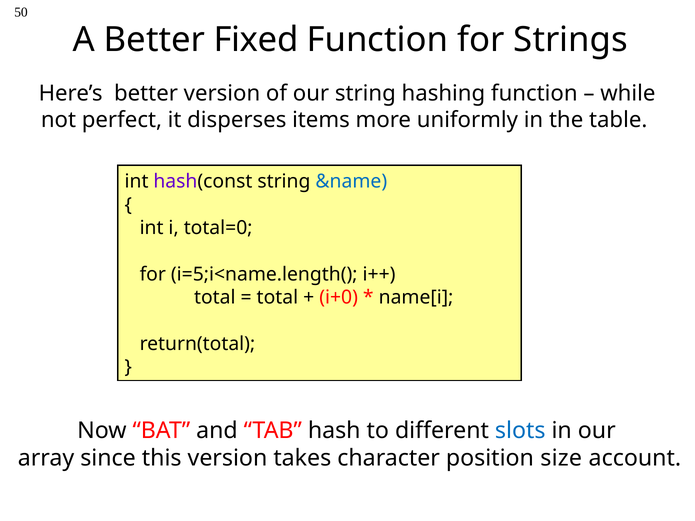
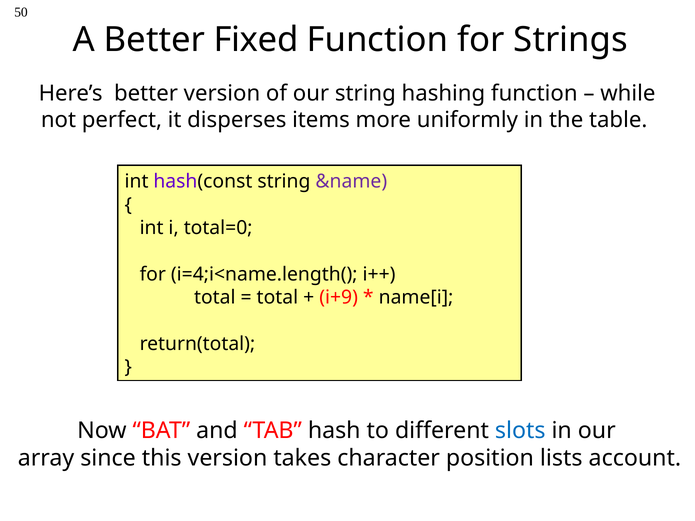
&name colour: blue -> purple (351, 182)
i=5;i<name.length(: i=5;i<name.length( -> i=4;i<name.length( (264, 274)
i+0: i+0 -> i+9 (339, 298)
size: size -> lists (561, 458)
